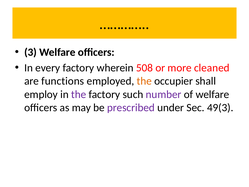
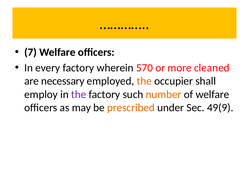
3: 3 -> 7 (31, 52)
508: 508 -> 570 (144, 68)
functions: functions -> necessary (63, 81)
number colour: purple -> orange (164, 94)
prescribed colour: purple -> orange (131, 108)
49(3: 49(3 -> 49(9 (220, 108)
